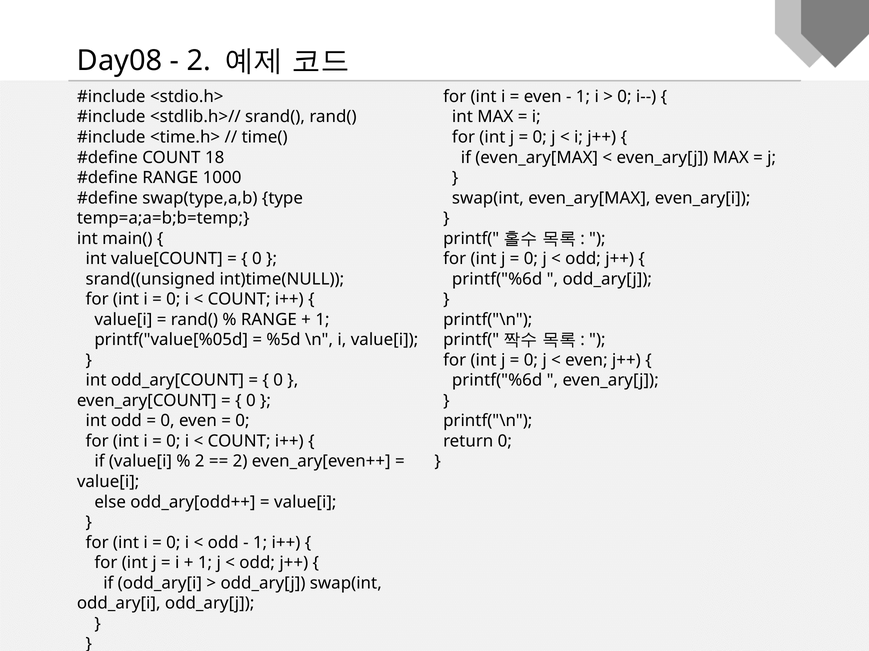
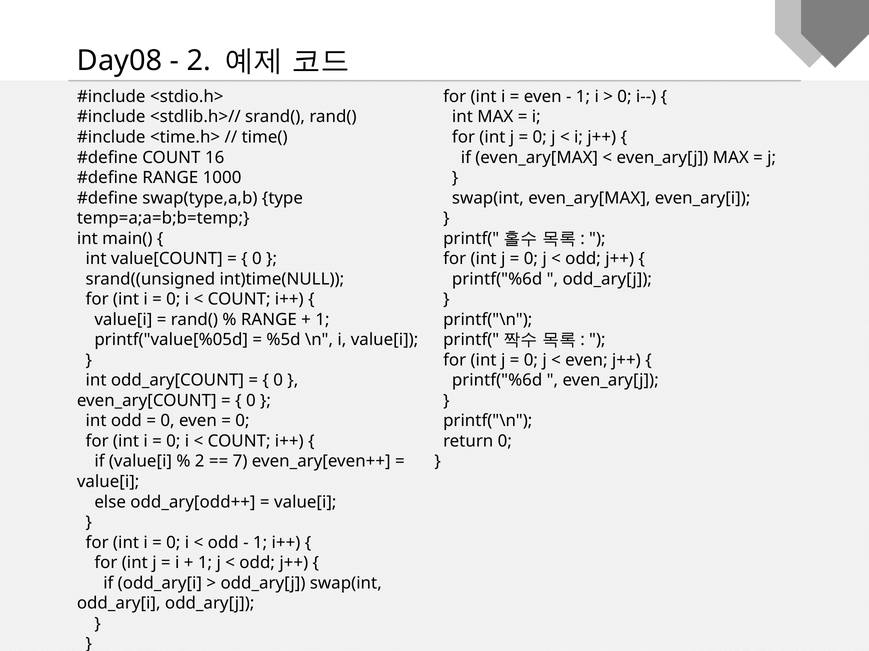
18: 18 -> 16 (215, 158)
2: 2 -> 7 (240, 462)
